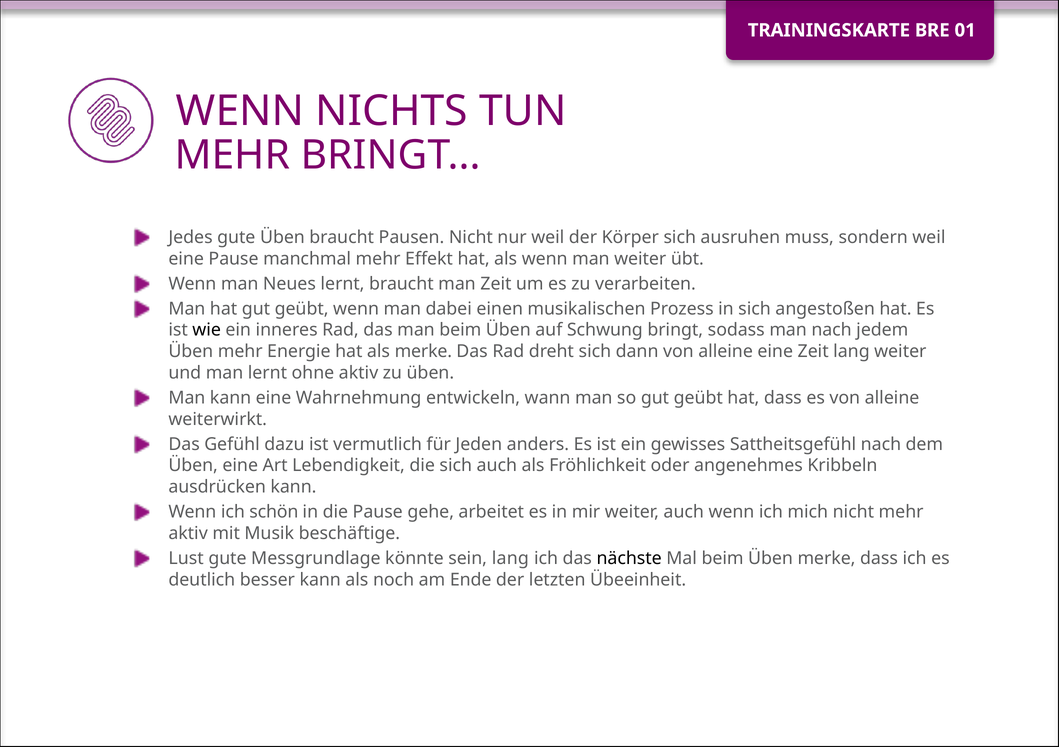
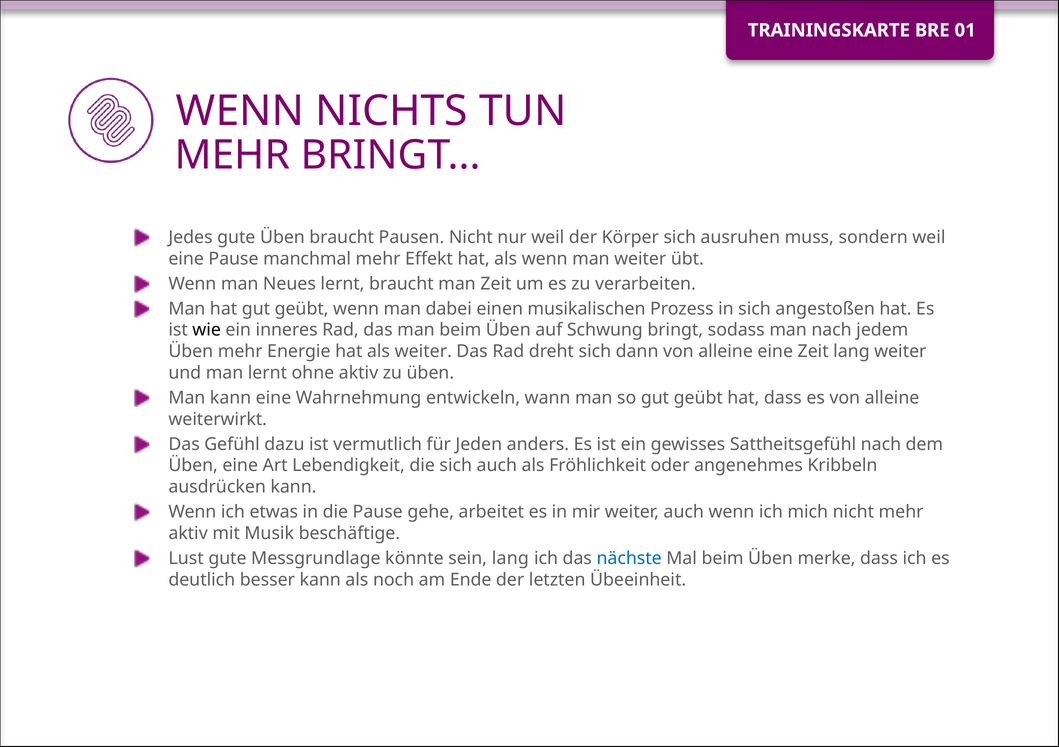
als merke: merke -> weiter (423, 351)
schön: schön -> etwas (274, 512)
nächste colour: black -> blue (629, 558)
